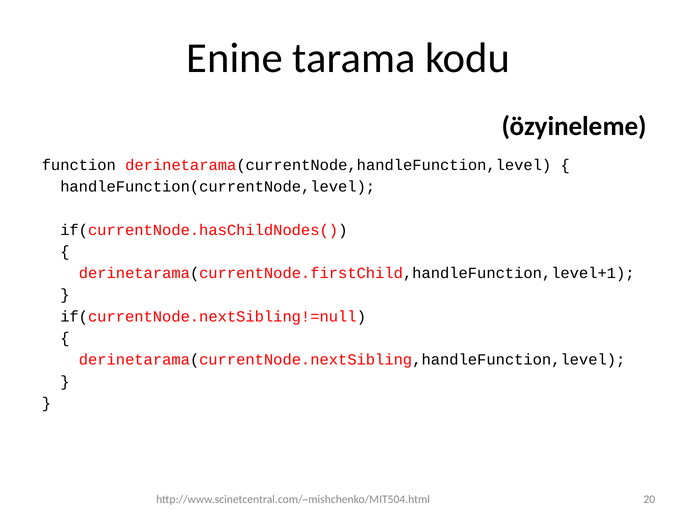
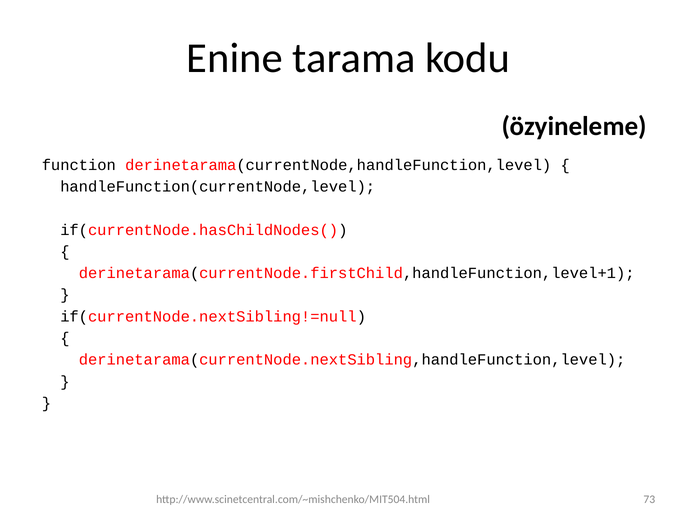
20: 20 -> 73 (649, 499)
